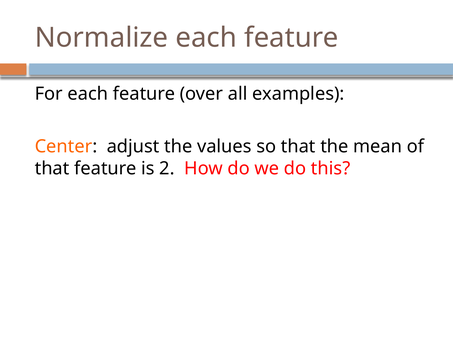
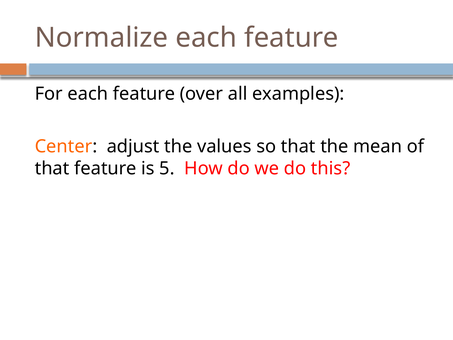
2: 2 -> 5 (167, 168)
